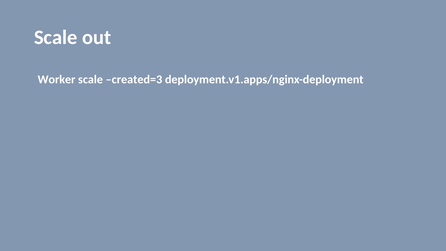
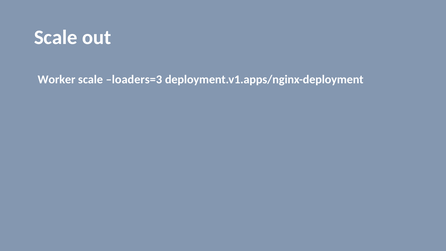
created=3: created=3 -> loaders=3 (134, 79)
